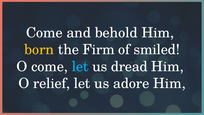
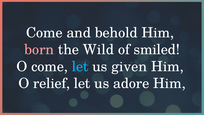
born colour: yellow -> pink (39, 50)
Firm: Firm -> Wild (98, 50)
dread: dread -> given (129, 66)
